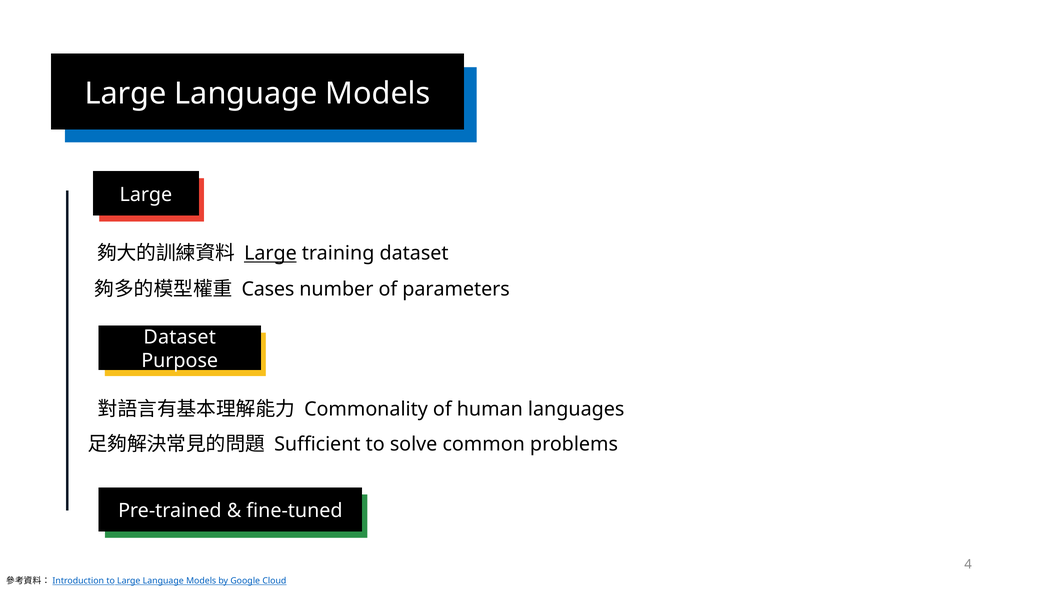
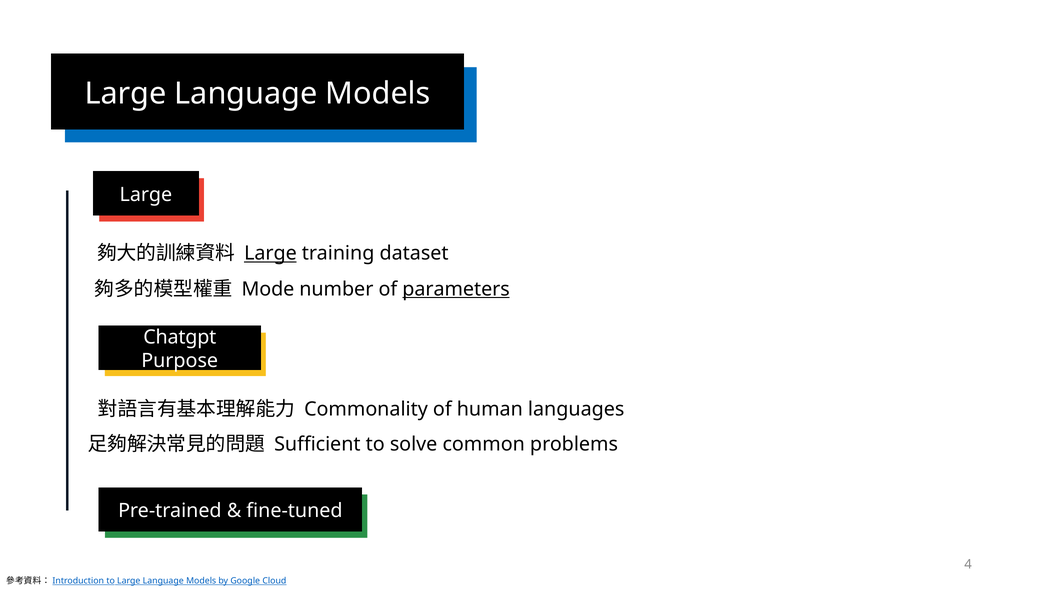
Cases: Cases -> Mode (268, 289)
parameters underline: none -> present (456, 289)
Dataset: Dataset -> Chatgpt (180, 337)
